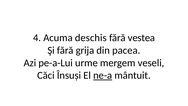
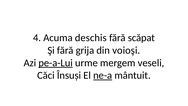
vestea: vestea -> scăpat (141, 38)
pacea: pacea -> voioşi (126, 50)
pe-a-Lui underline: none -> present (56, 63)
